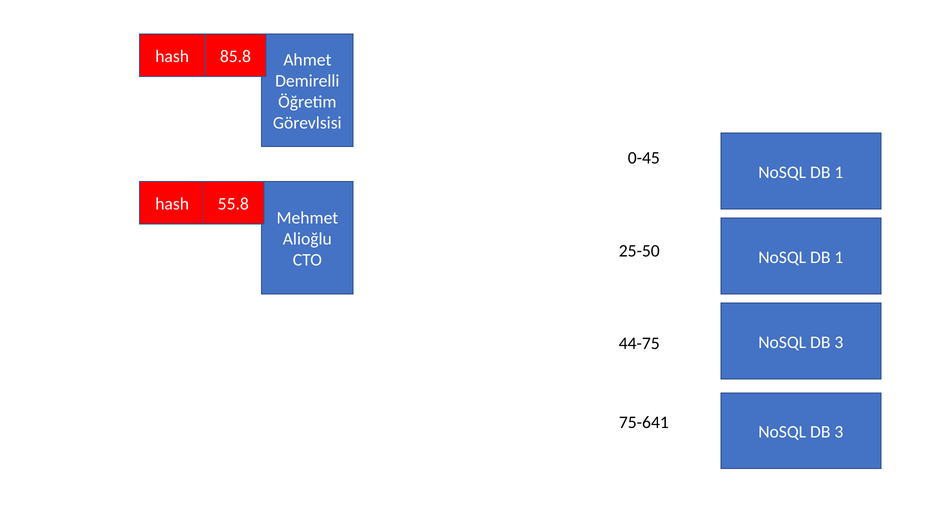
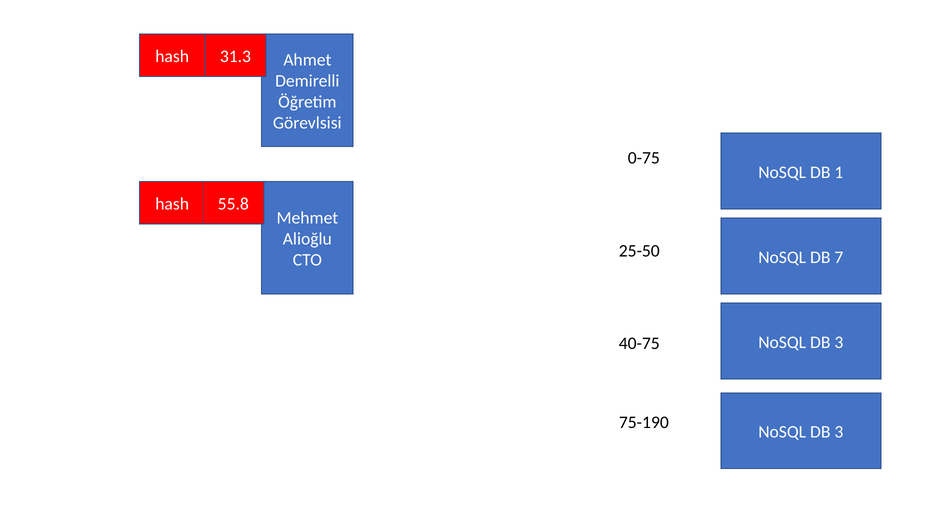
85.8: 85.8 -> 31.3 (235, 56)
0-45: 0-45 -> 0-75 (644, 158)
1: 1 -> 7 (839, 257)
44-75: 44-75 -> 40-75 (639, 344)
75-641: 75-641 -> 75-190 (644, 422)
